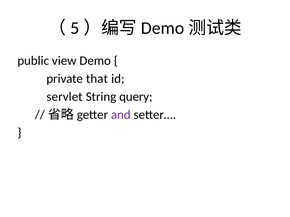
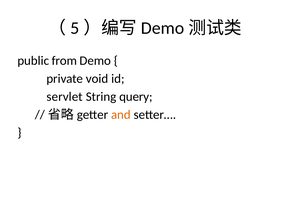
view: view -> from (64, 61)
that: that -> void (97, 79)
and colour: purple -> orange (121, 115)
